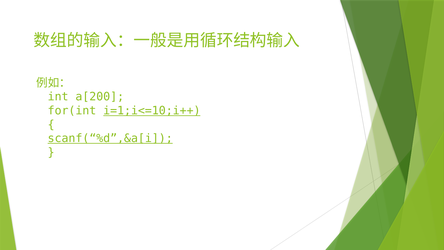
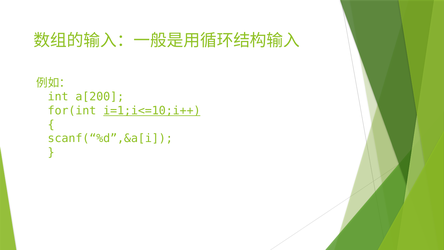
scanf(“%d”,&a[i underline: present -> none (110, 138)
